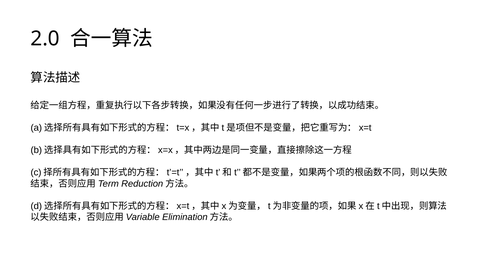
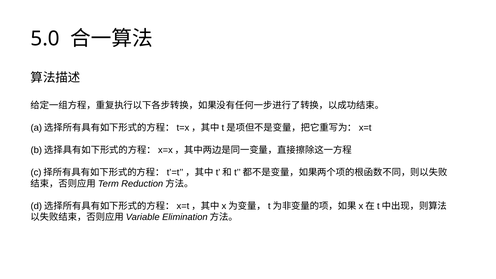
2.0: 2.0 -> 5.0 (45, 39)
